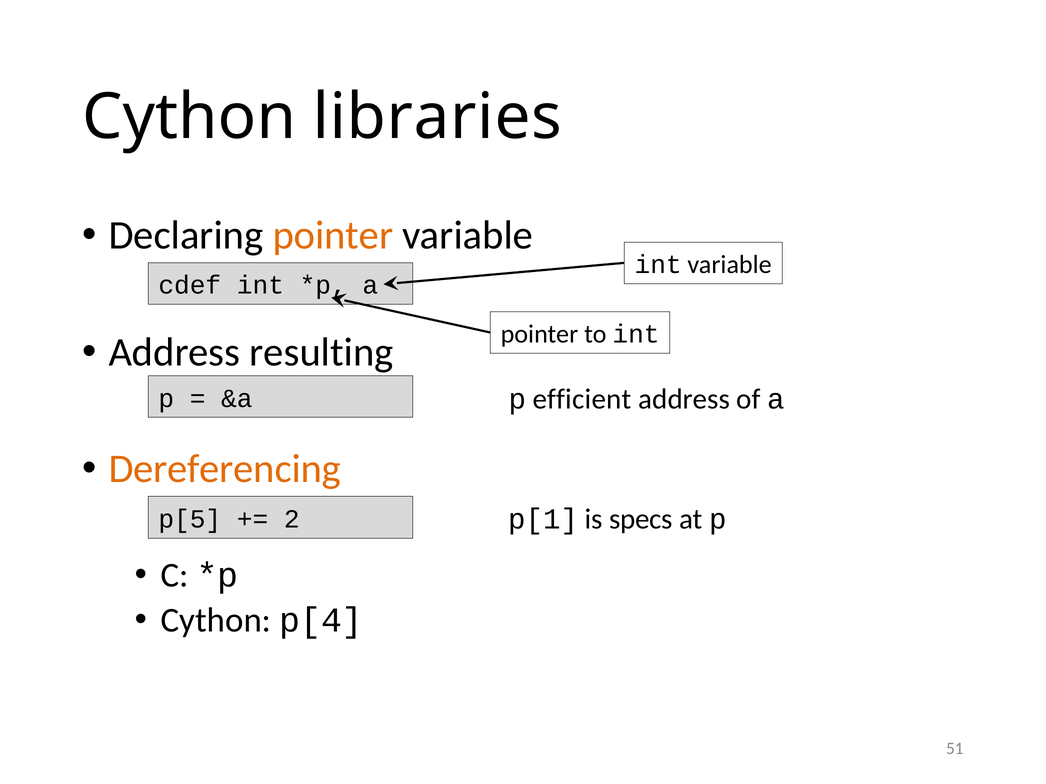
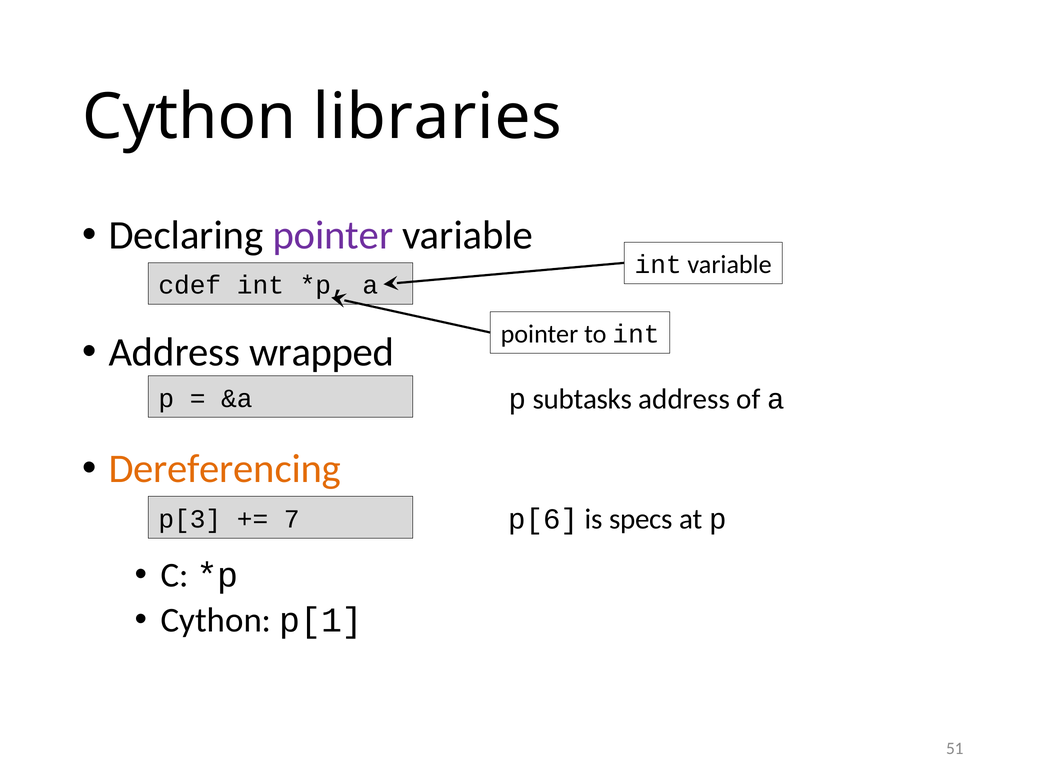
pointer colour: orange -> purple (333, 236)
resulting: resulting -> wrapped (322, 352)
efficient: efficient -> subtasks (582, 399)
p[1: p[1 -> p[6 (543, 519)
p[5: p[5 -> p[3 (190, 519)
2: 2 -> 7 (292, 519)
p[4: p[4 -> p[1 (321, 621)
